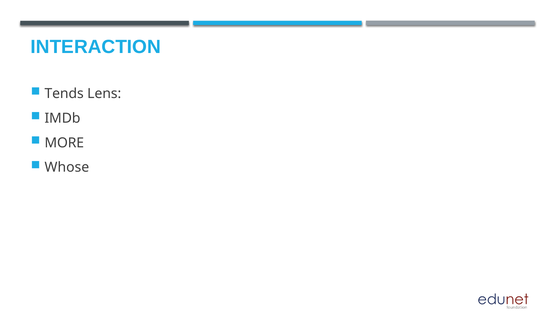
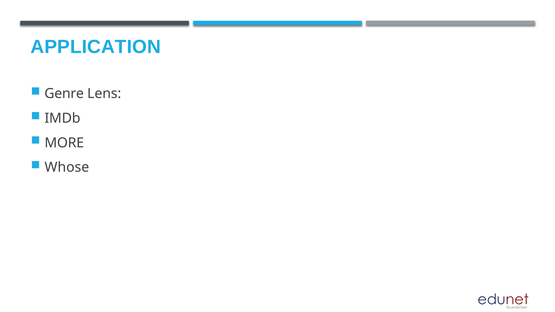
INTERACTION: INTERACTION -> APPLICATION (96, 47)
Tends: Tends -> Genre (64, 94)
